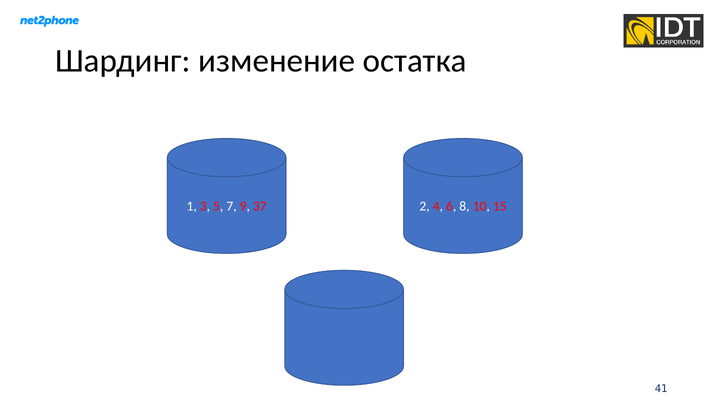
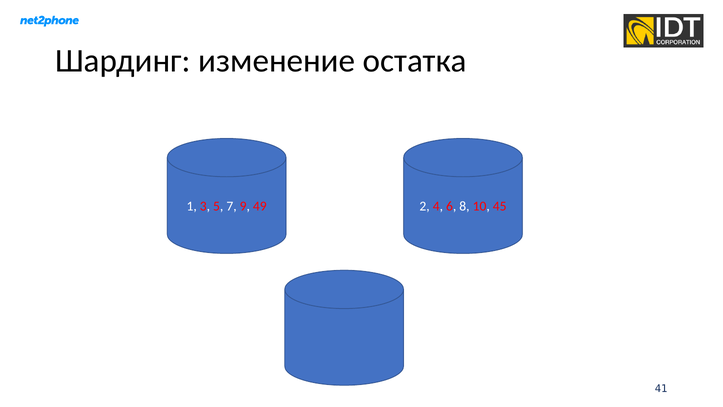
37: 37 -> 49 (260, 206)
15: 15 -> 45 (500, 206)
